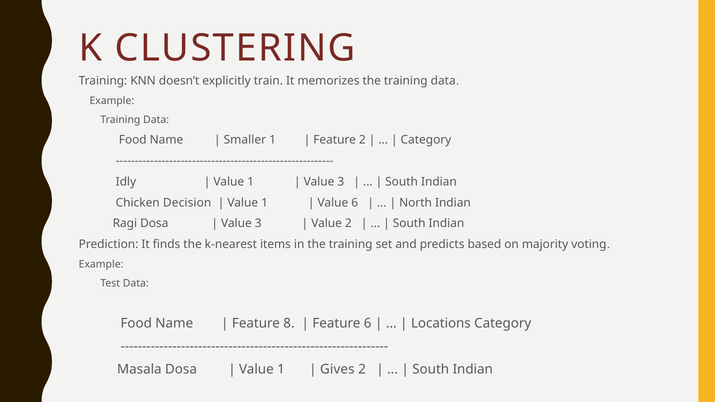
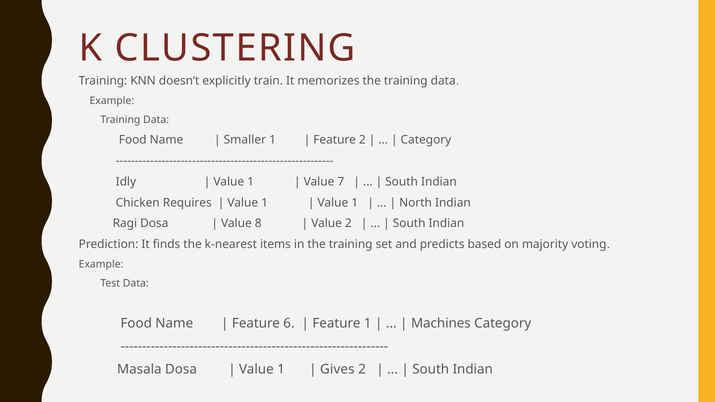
3: 3 -> 7 (341, 182)
Decision: Decision -> Requires (187, 203)
6: 6 -> 1 (355, 203)
3: 3 -> 8 (258, 224)
8: 8 -> 6 (289, 324)
Feature 6: 6 -> 1 (368, 324)
Locations: Locations -> Machines (441, 324)
